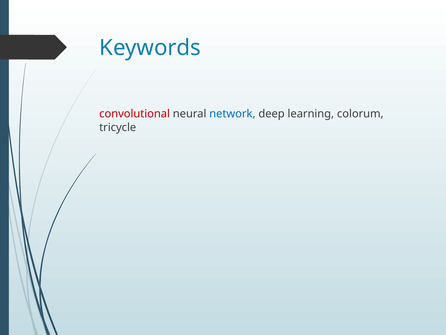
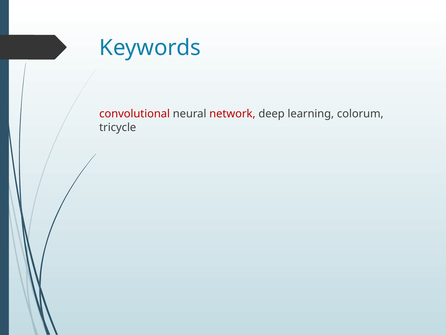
network colour: blue -> red (232, 114)
